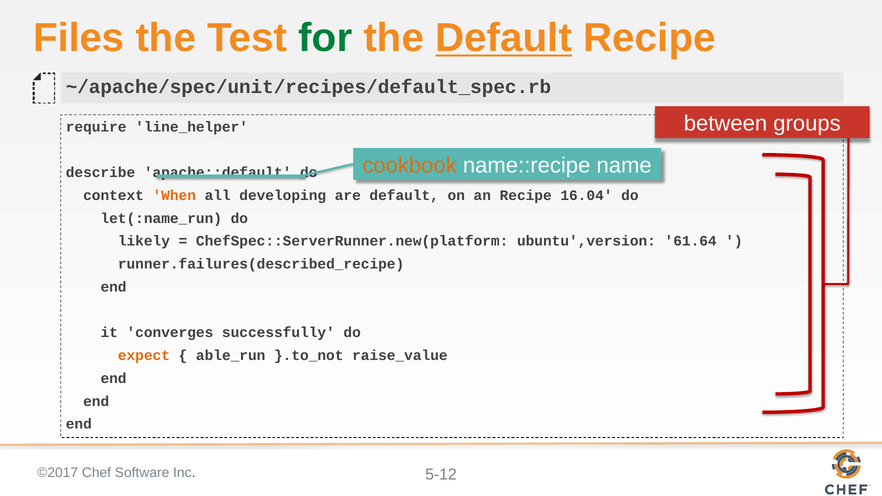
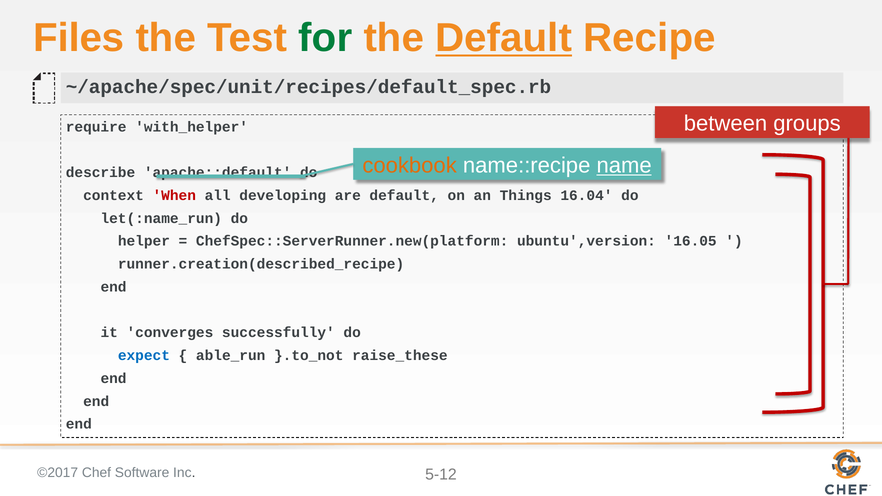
line_helper: line_helper -> with_helper (192, 127)
name underline: none -> present (624, 166)
When colour: orange -> red (174, 195)
an Recipe: Recipe -> Things (526, 195)
likely: likely -> helper (144, 241)
61.64: 61.64 -> 16.05 (691, 241)
runner.failures(described_recipe: runner.failures(described_recipe -> runner.creation(described_recipe (261, 264)
expect colour: orange -> blue (144, 356)
raise_value: raise_value -> raise_these (400, 356)
